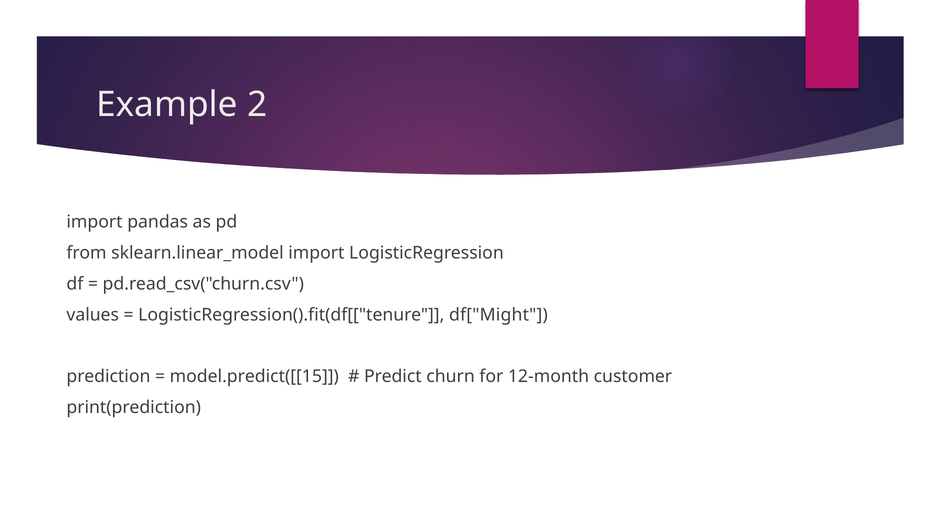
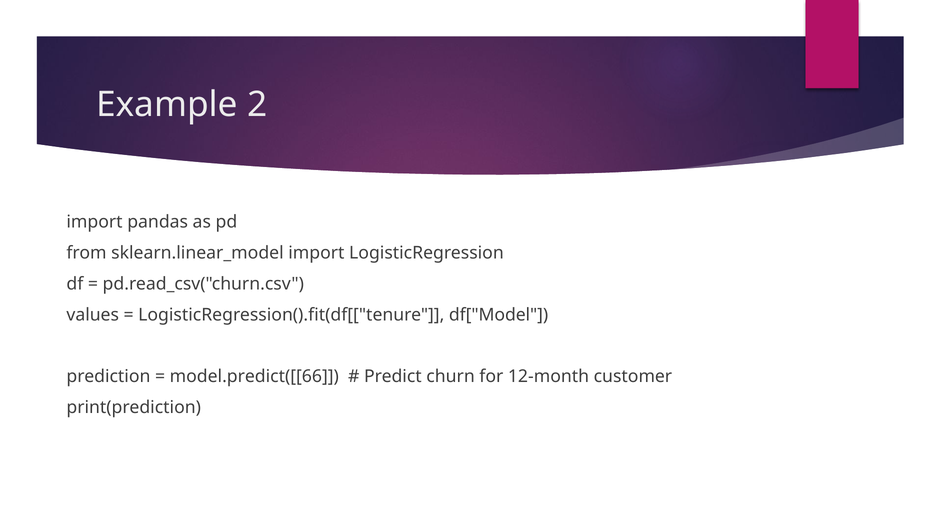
df["Might: df["Might -> df["Model (499, 315)
model.predict([[15: model.predict([[15 -> model.predict([[66 (254, 377)
